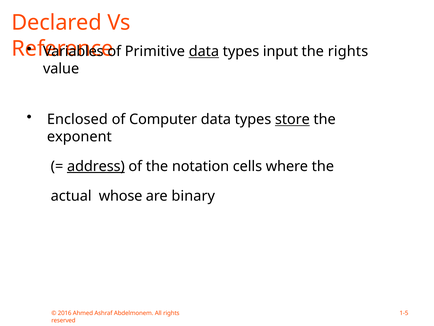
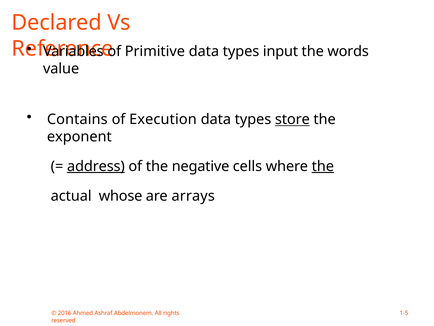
data underline: present -> none (204, 51)
the rights: rights -> words (348, 51)
Enclosed: Enclosed -> Contains (77, 119)
Computer: Computer -> Execution (163, 119)
notation: notation -> negative (201, 166)
the underline: none -> present (323, 166)
binary: binary -> arrays (193, 196)
